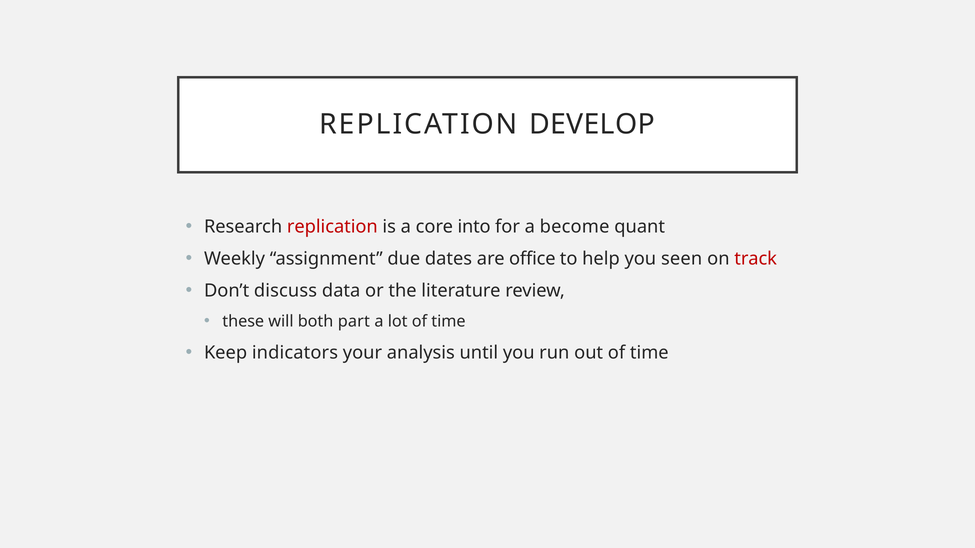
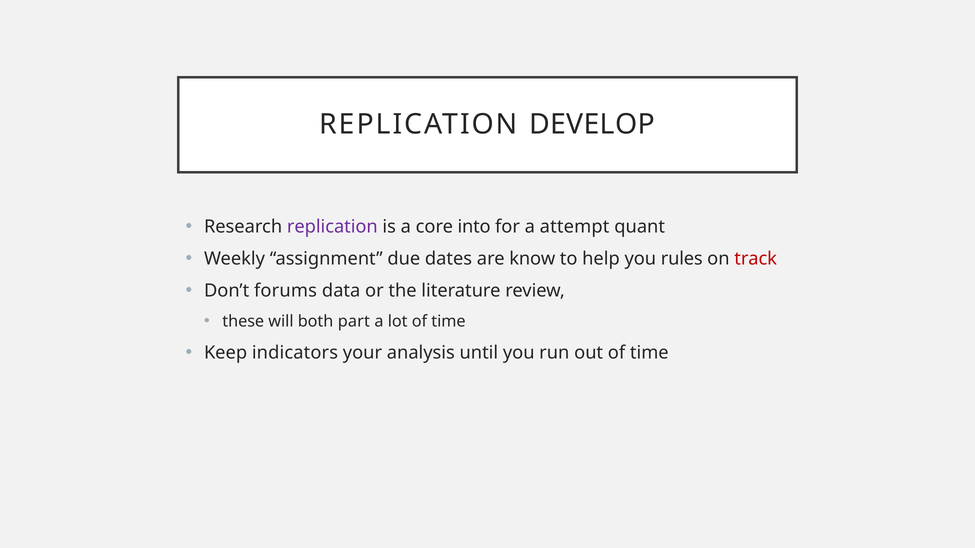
replication colour: red -> purple (332, 227)
become: become -> attempt (575, 227)
office: office -> know (532, 259)
seen: seen -> rules (682, 259)
discuss: discuss -> forums (285, 291)
